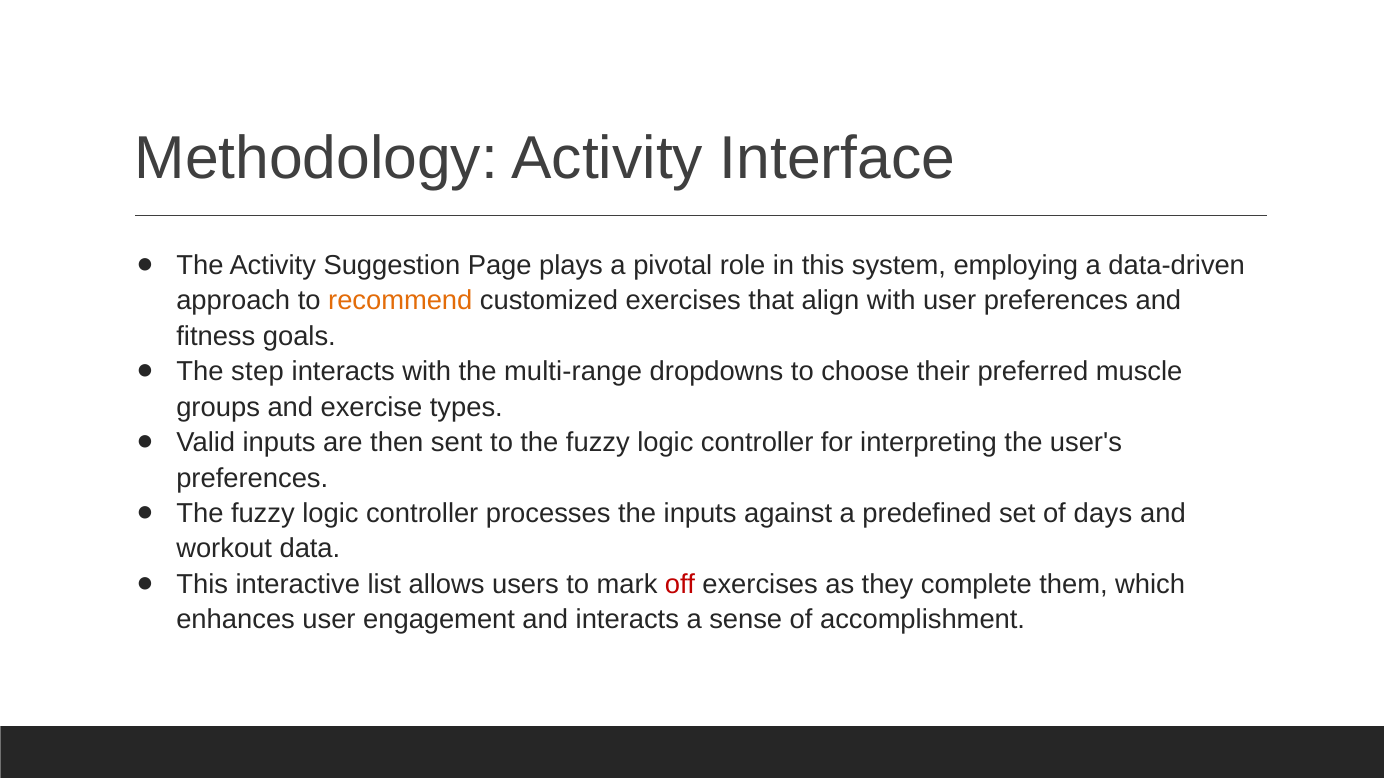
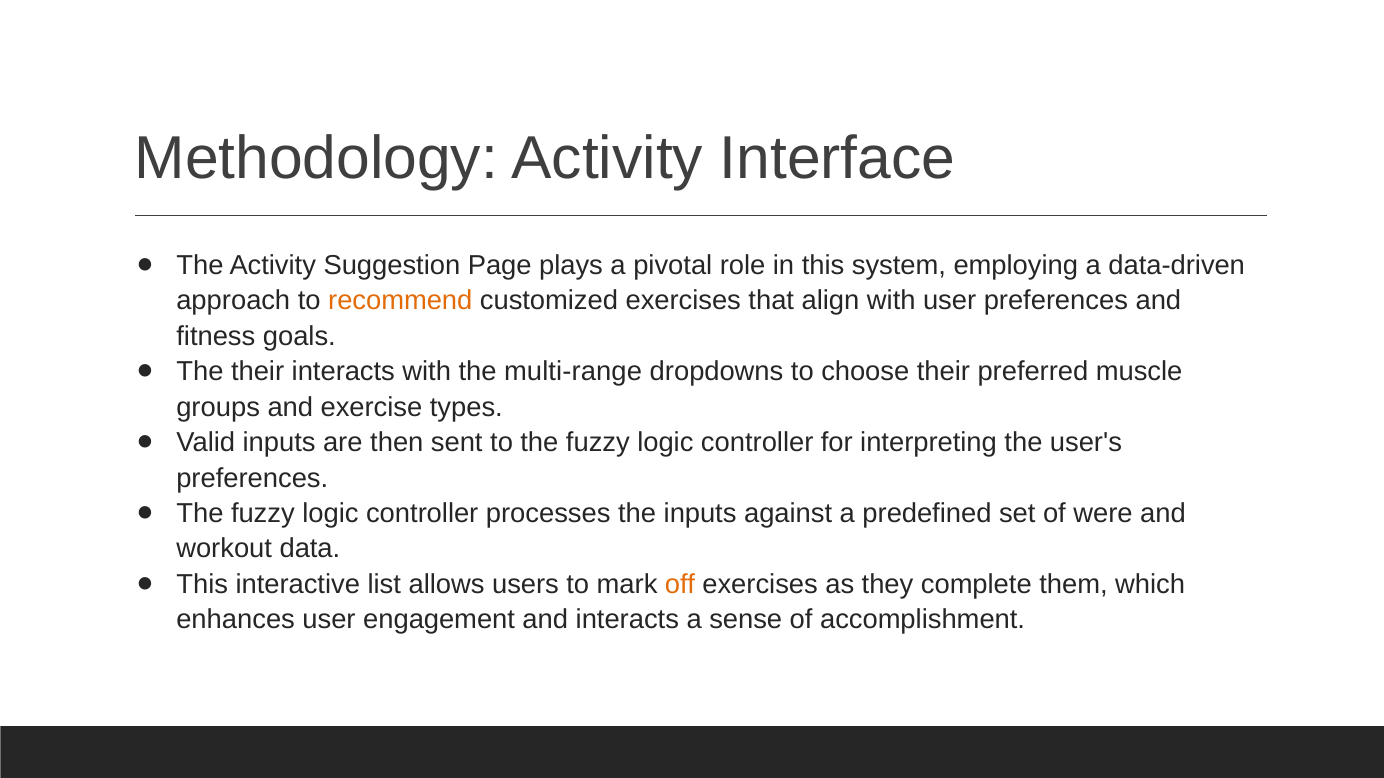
The step: step -> their (258, 372)
days: days -> were (1103, 514)
off colour: red -> orange (680, 585)
